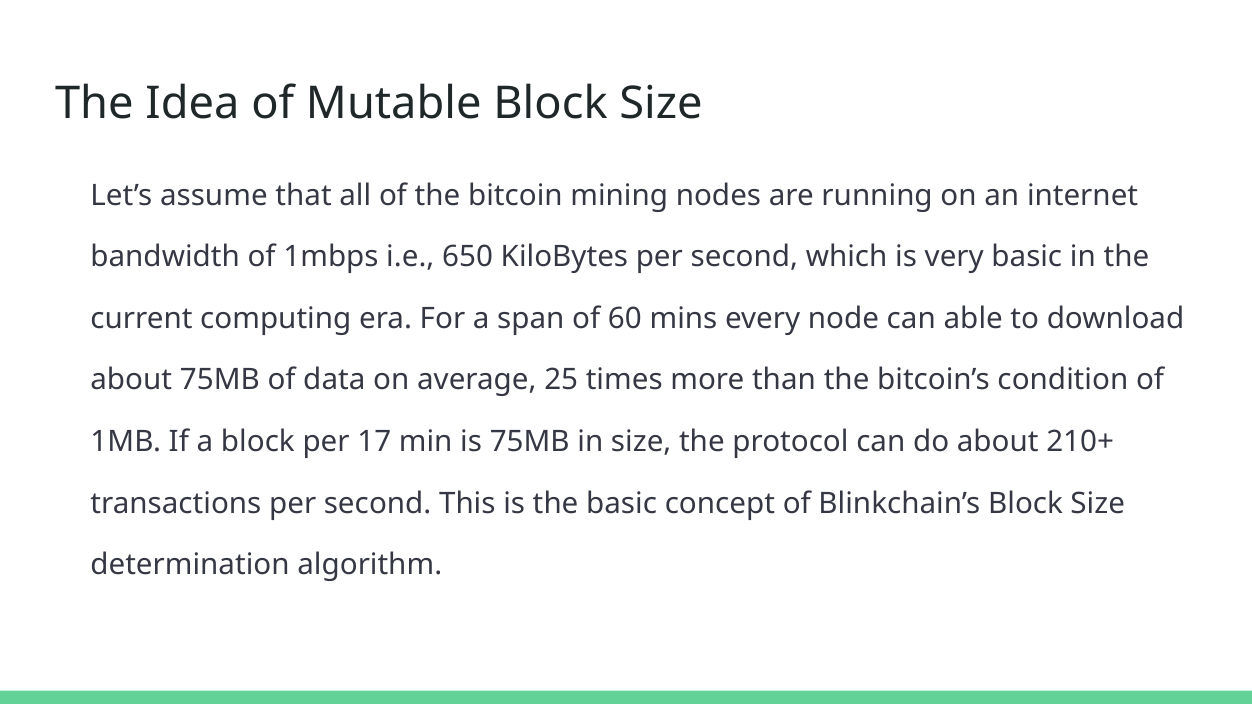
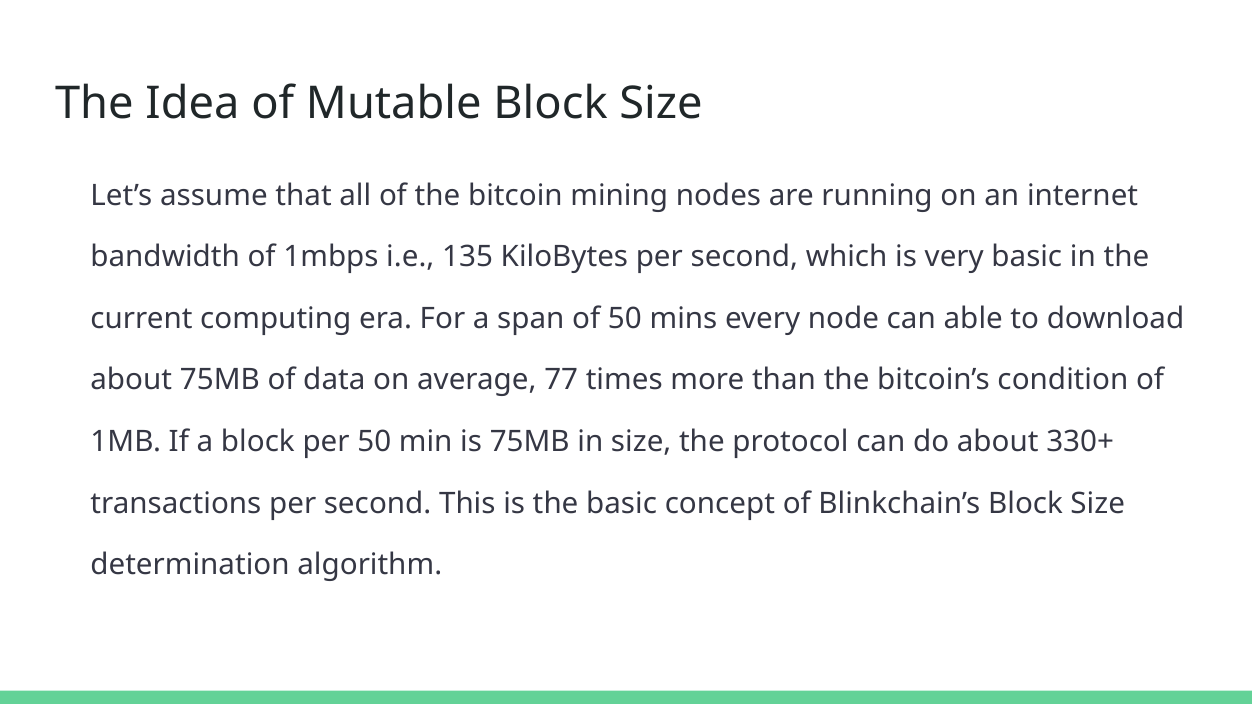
650: 650 -> 135 (468, 257)
of 60: 60 -> 50 (625, 319)
25: 25 -> 77 (561, 380)
per 17: 17 -> 50 (374, 442)
210+: 210+ -> 330+ (1080, 442)
